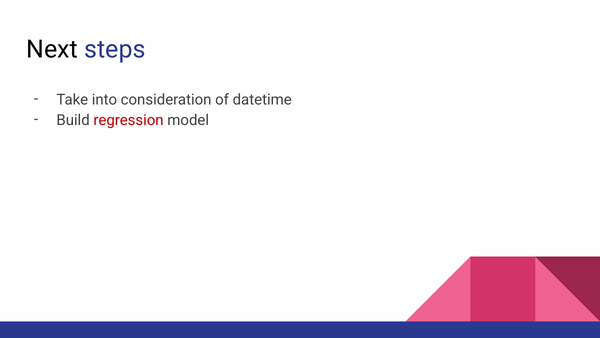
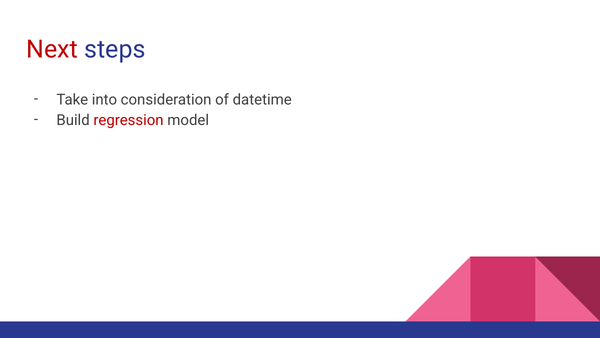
Next colour: black -> red (52, 50)
